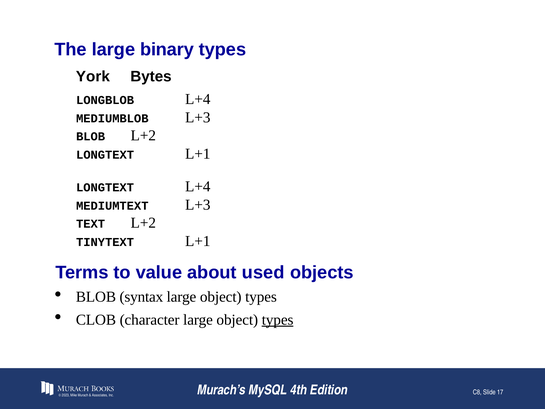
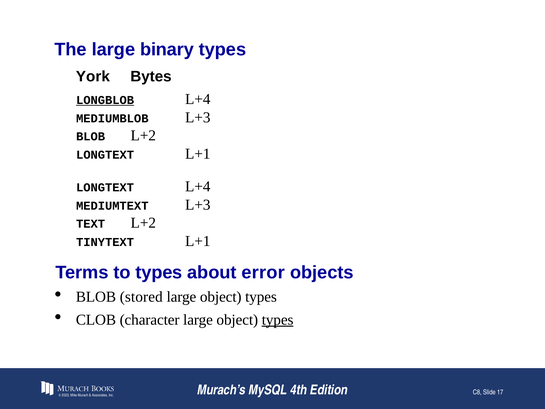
LONGBLOB underline: none -> present (105, 100)
to value: value -> types (159, 272)
used: used -> error (263, 272)
syntax: syntax -> stored (141, 297)
